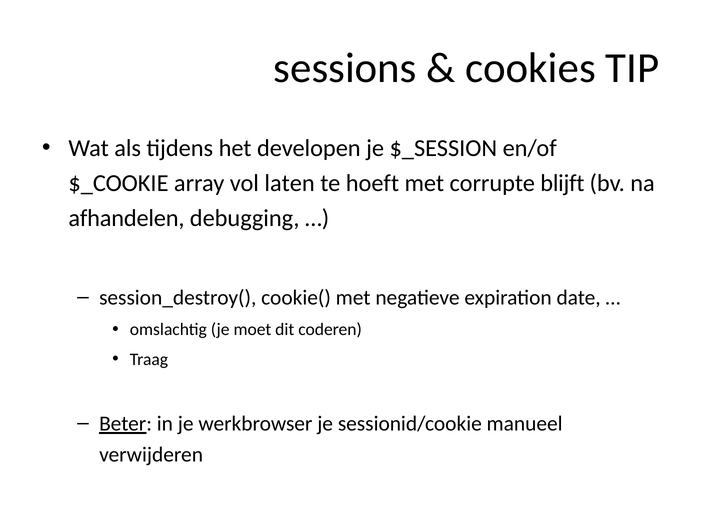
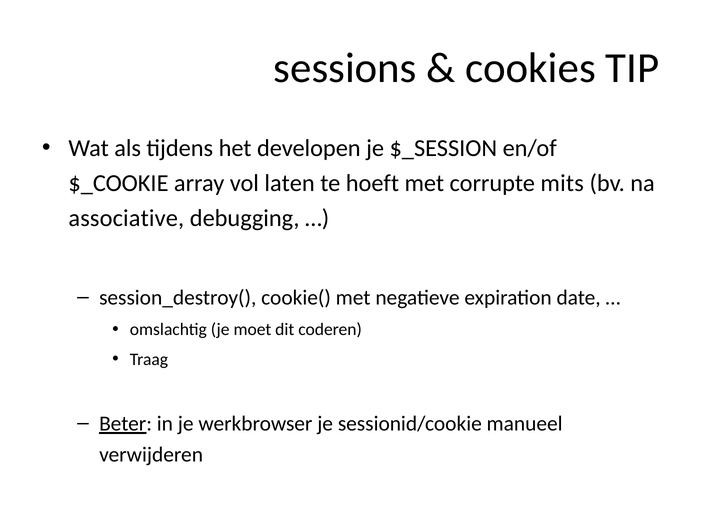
blijft: blijft -> mits (562, 184)
afhandelen: afhandelen -> associative (126, 219)
